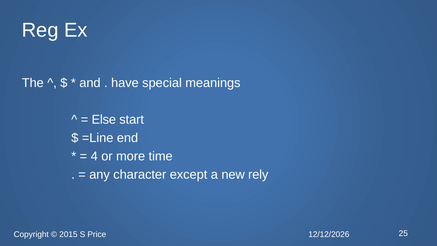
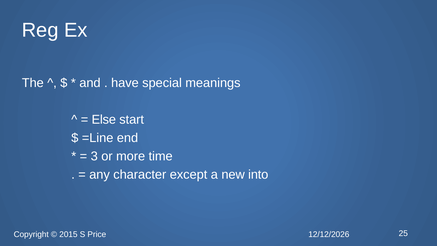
4: 4 -> 3 (94, 156)
rely: rely -> into (258, 175)
